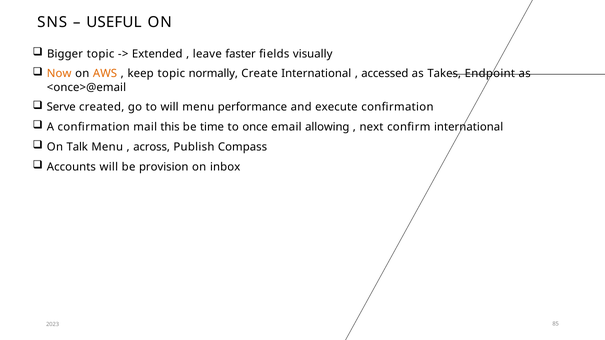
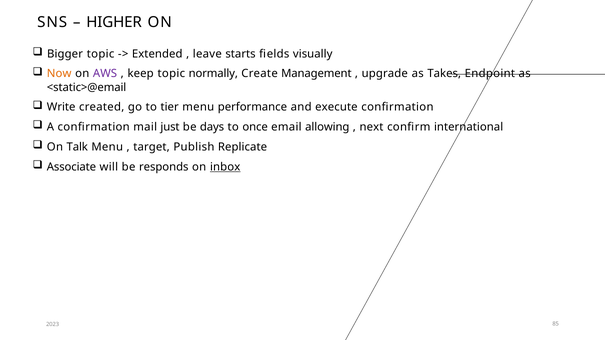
USEFUL: USEFUL -> HIGHER (114, 22)
faster: faster -> starts (241, 54)
AWS colour: orange -> purple (105, 74)
Create International: International -> Management (316, 74)
accessed: accessed -> upgrade (385, 74)
<once>@email: <once>@email -> <static>@email (87, 87)
Serve: Serve -> Write (61, 107)
to will: will -> tier (170, 107)
this: this -> just (170, 127)
time: time -> days (212, 127)
across: across -> target (152, 147)
Compass: Compass -> Replicate (243, 147)
Accounts: Accounts -> Associate (71, 167)
provision: provision -> responds (164, 167)
inbox underline: none -> present (225, 167)
